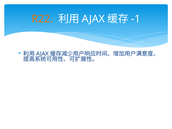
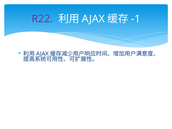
R22 colour: orange -> purple (42, 19)
